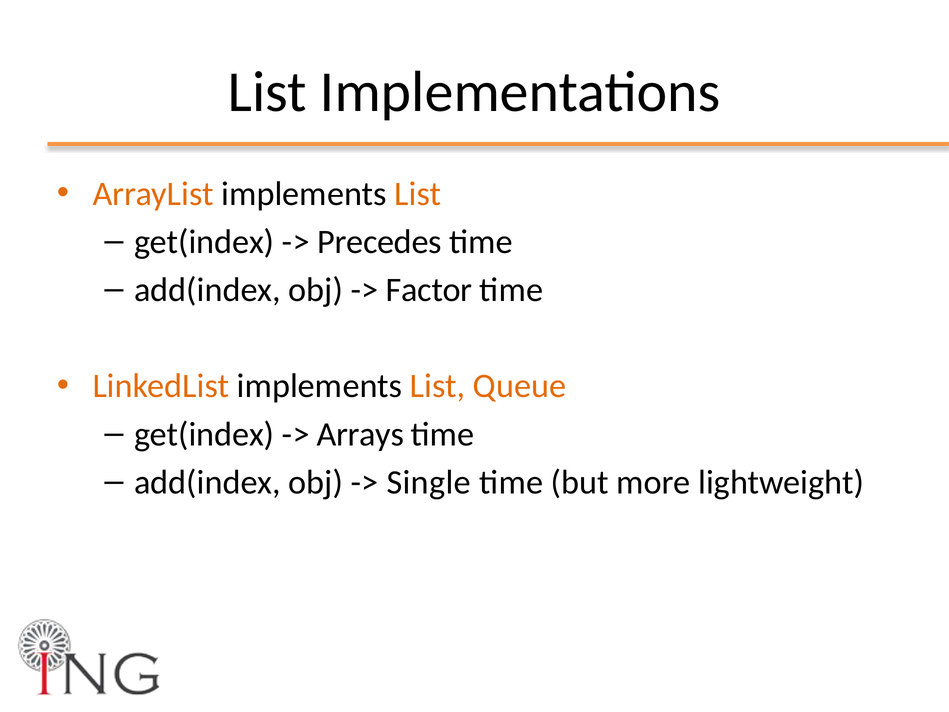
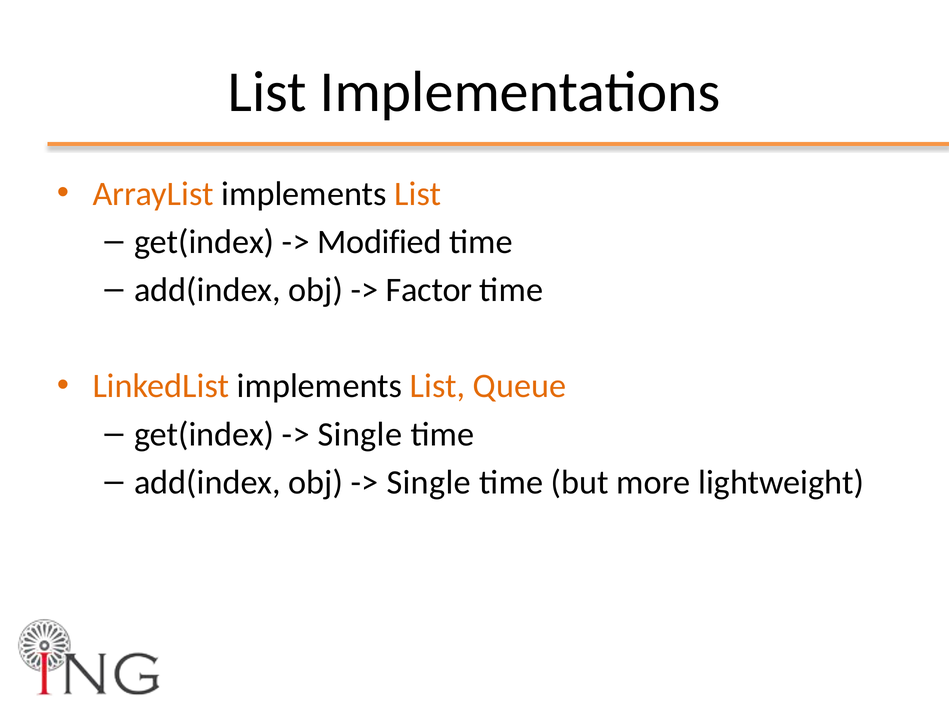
Precedes: Precedes -> Modified (380, 242)
Arrays: Arrays -> Single (360, 434)
